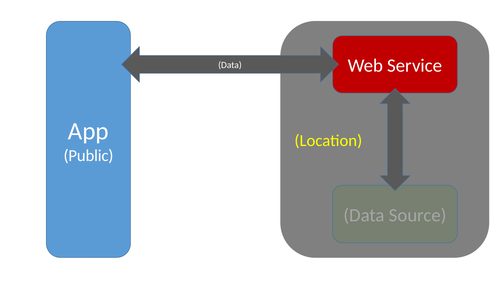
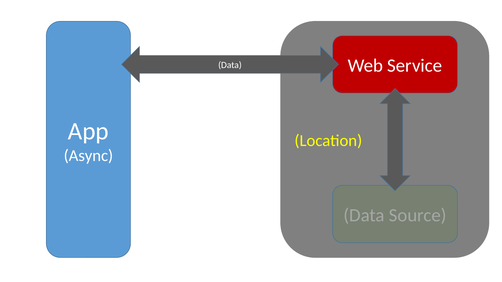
Public: Public -> Async (88, 156)
